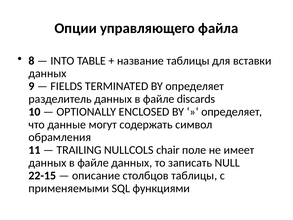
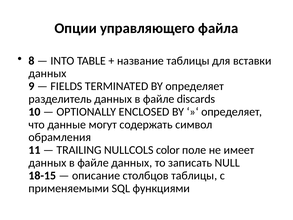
chair: chair -> color (168, 150)
22-15: 22-15 -> 18-15 (42, 175)
